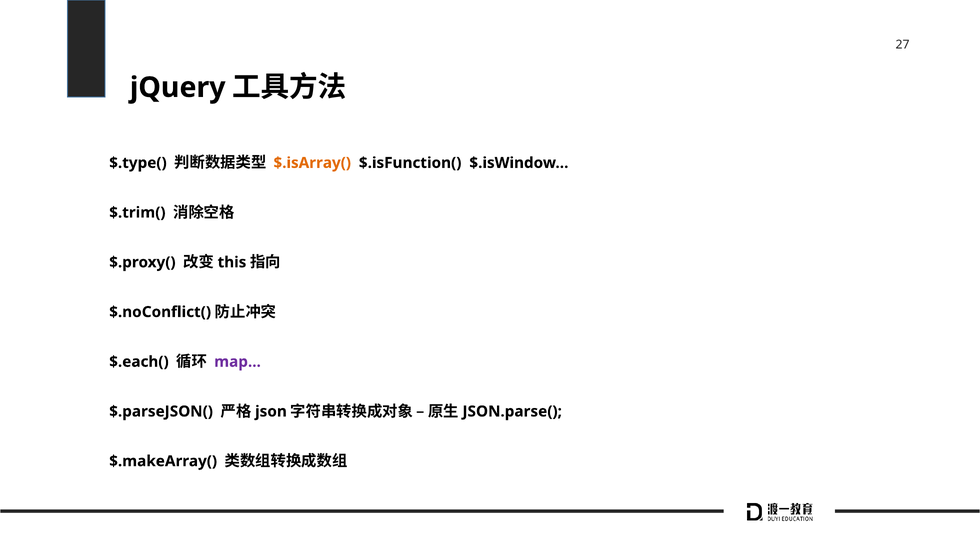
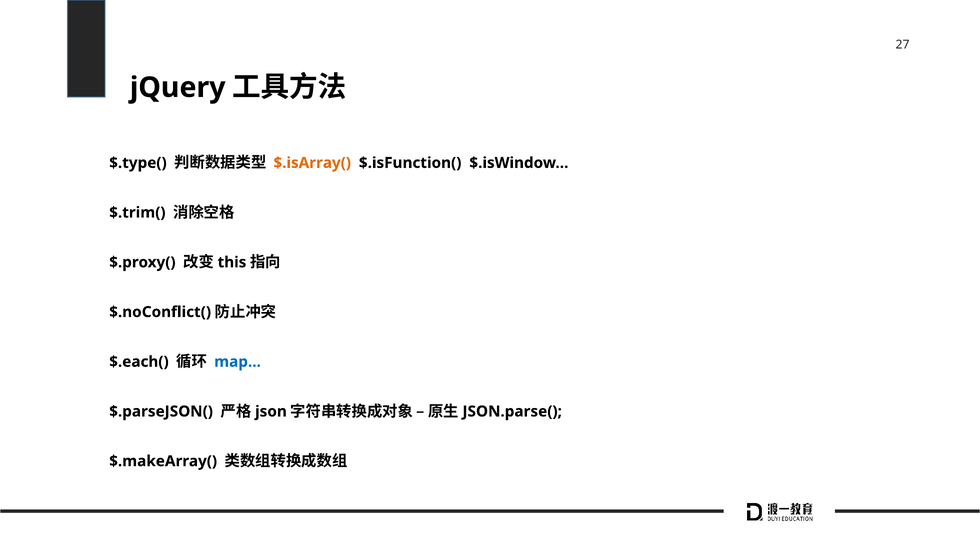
map colour: purple -> blue (238, 362)
